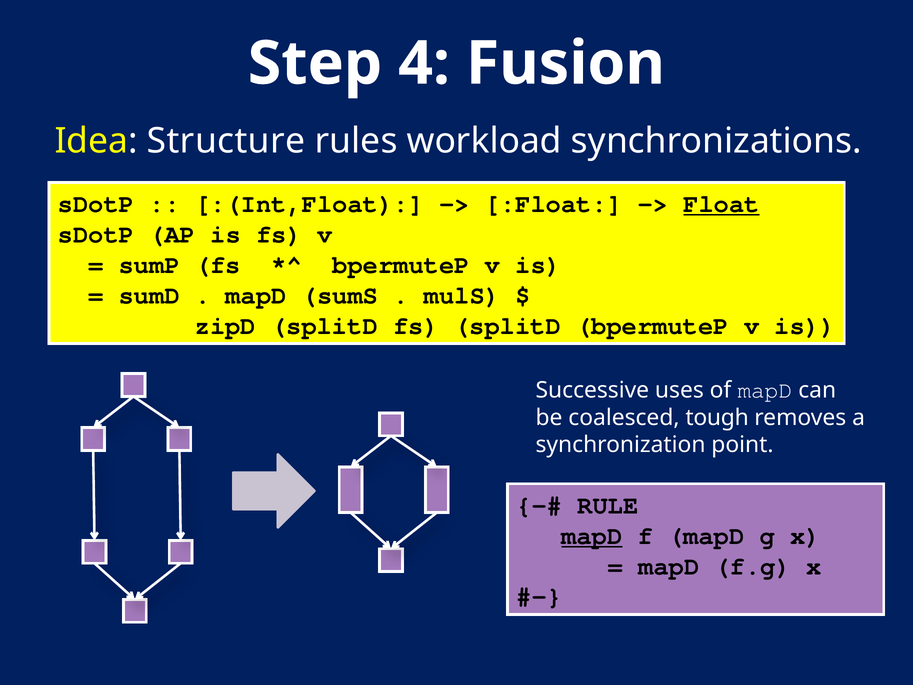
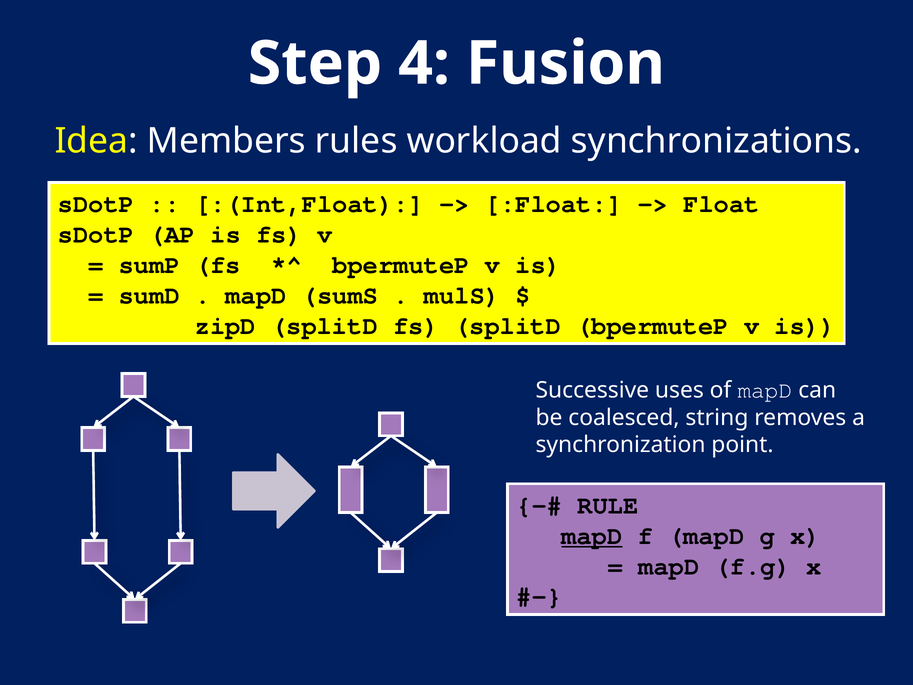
Structure: Structure -> Members (226, 141)
Float underline: present -> none (721, 204)
tough: tough -> string (717, 417)
